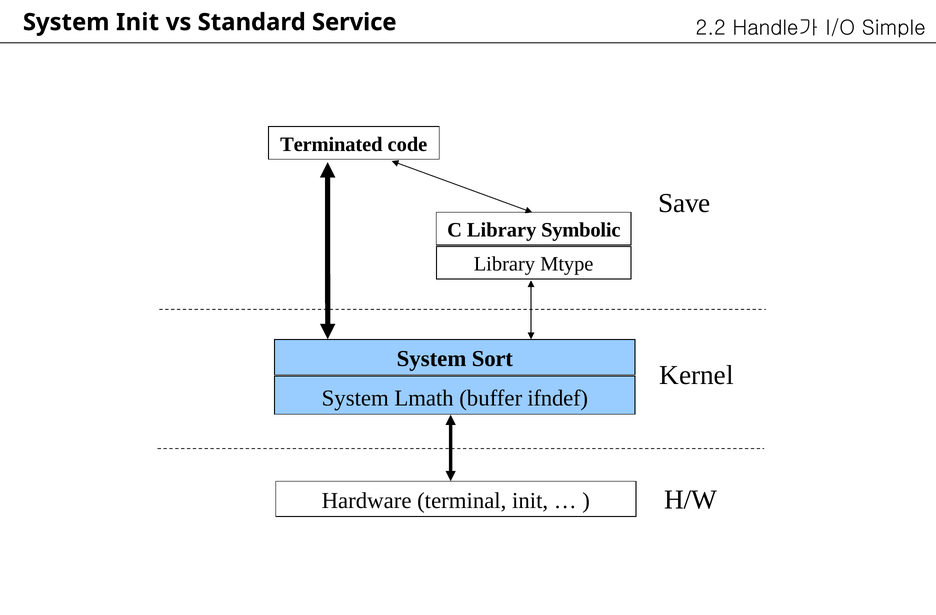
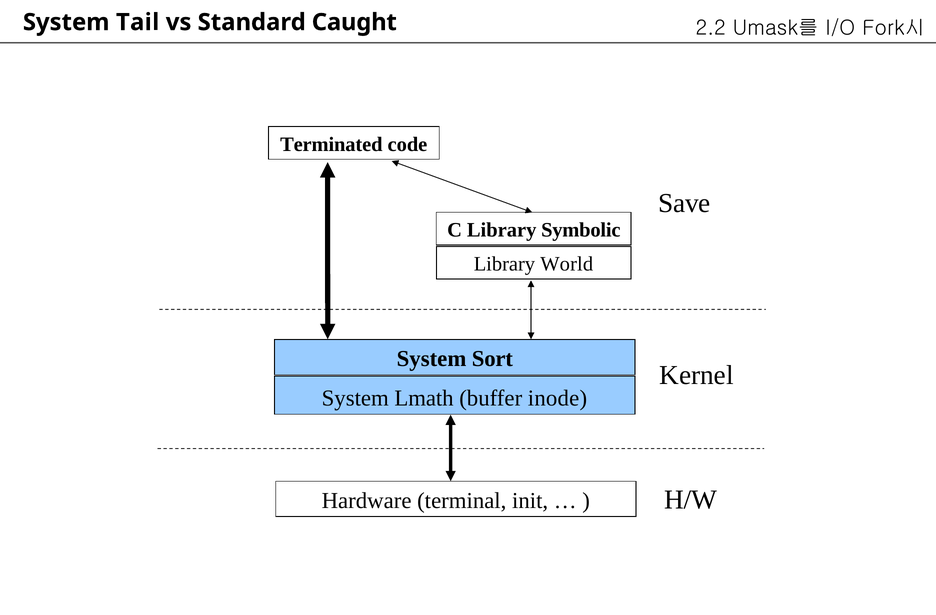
System Init: Init -> Tail (138, 22)
Service: Service -> Caught (354, 22)
Handle가: Handle가 -> Umask를 (776, 28)
Simple: Simple -> Fork시 (894, 28)
Mtype: Mtype -> World (567, 264)
ifndef: ifndef -> inode (557, 398)
